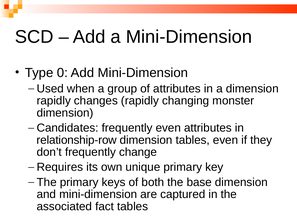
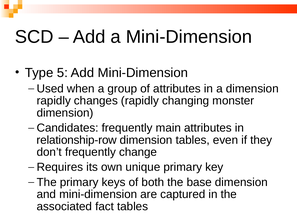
0: 0 -> 5 (62, 73)
frequently even: even -> main (168, 128)
